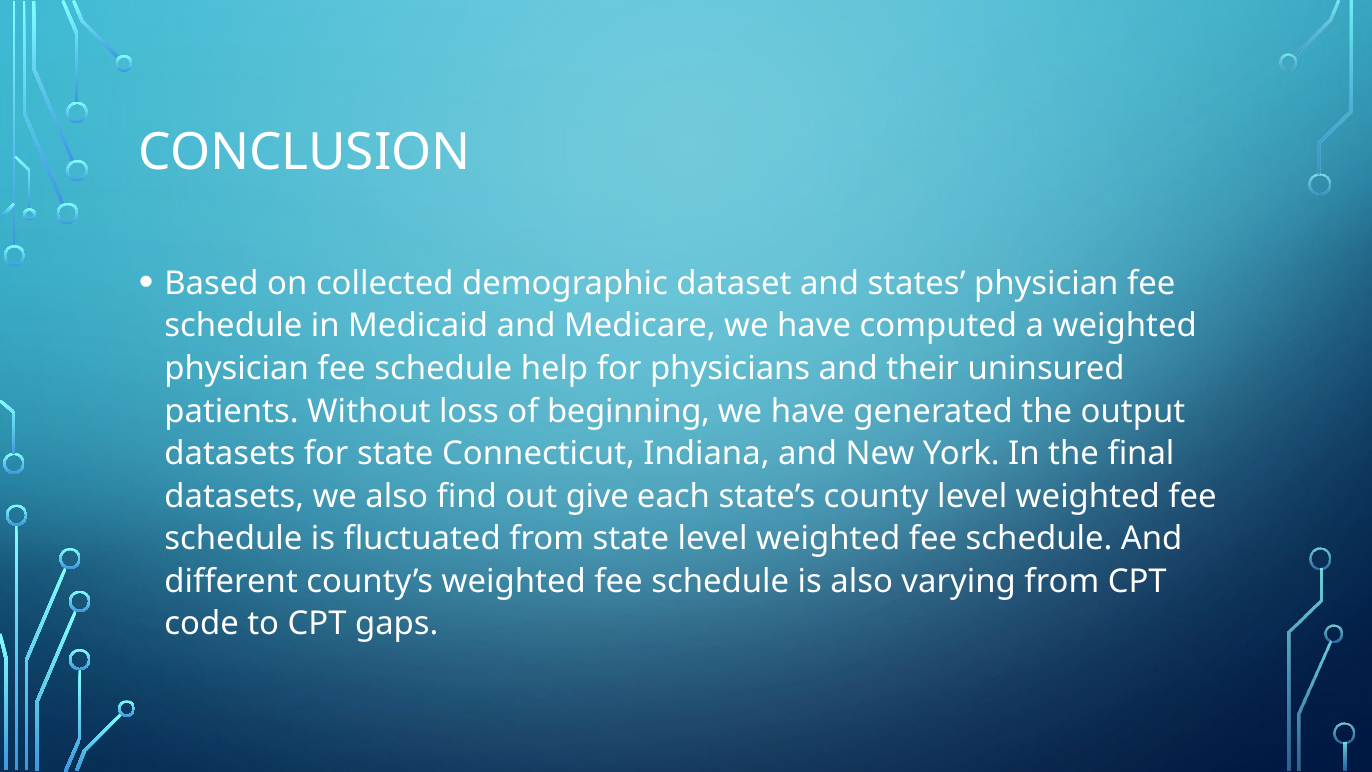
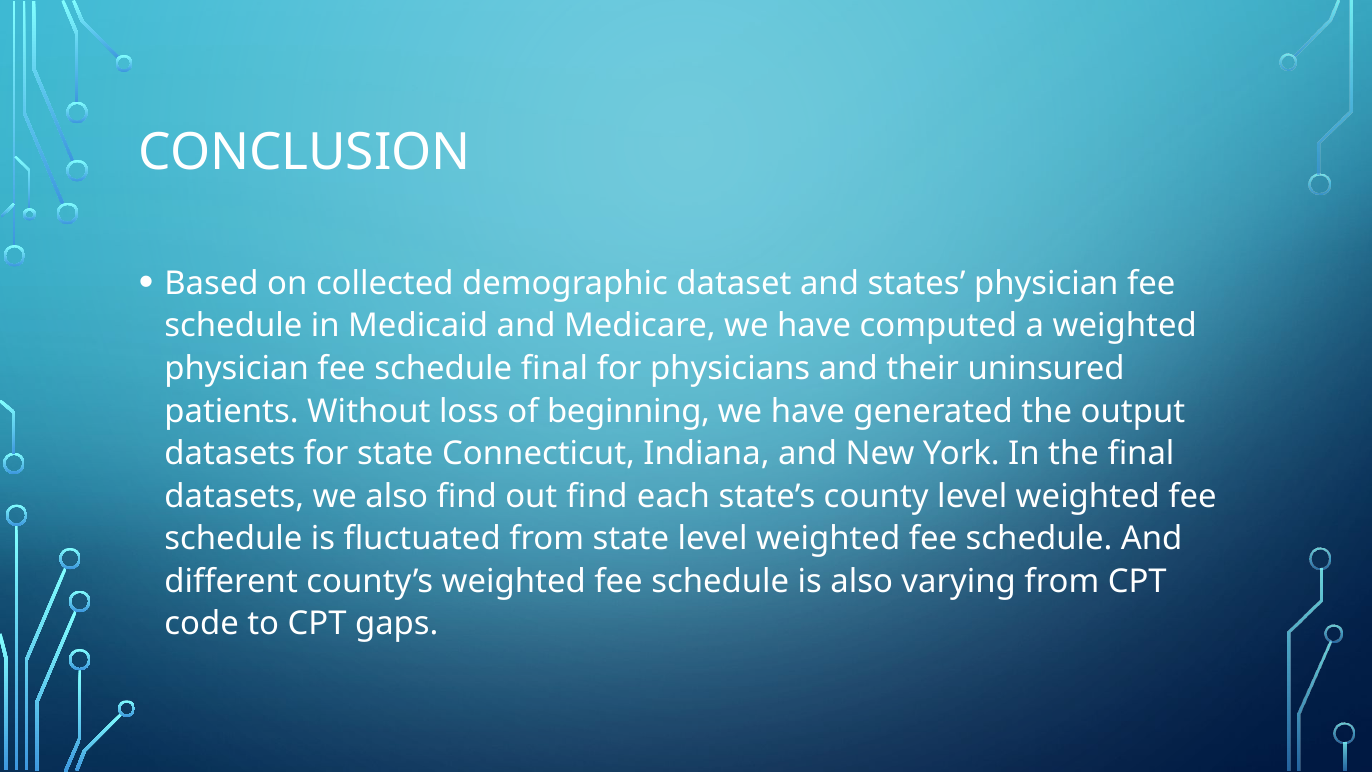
schedule help: help -> final (554, 369)
out give: give -> find (597, 496)
